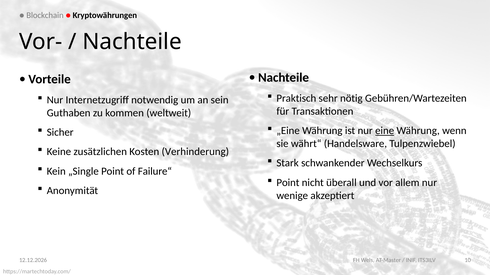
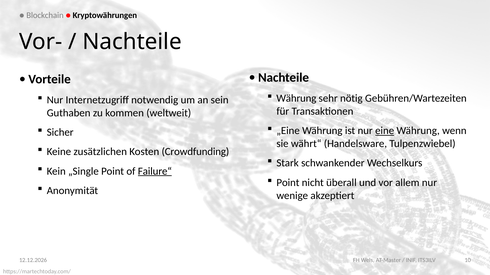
Praktisch: Praktisch -> Währung (296, 99)
Verhinderung: Verhinderung -> Crowdfunding (195, 152)
Failure“ underline: none -> present (155, 172)
